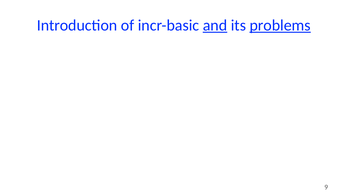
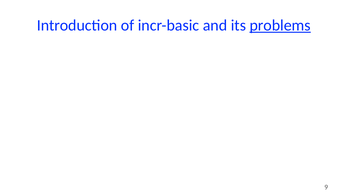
and underline: present -> none (215, 25)
